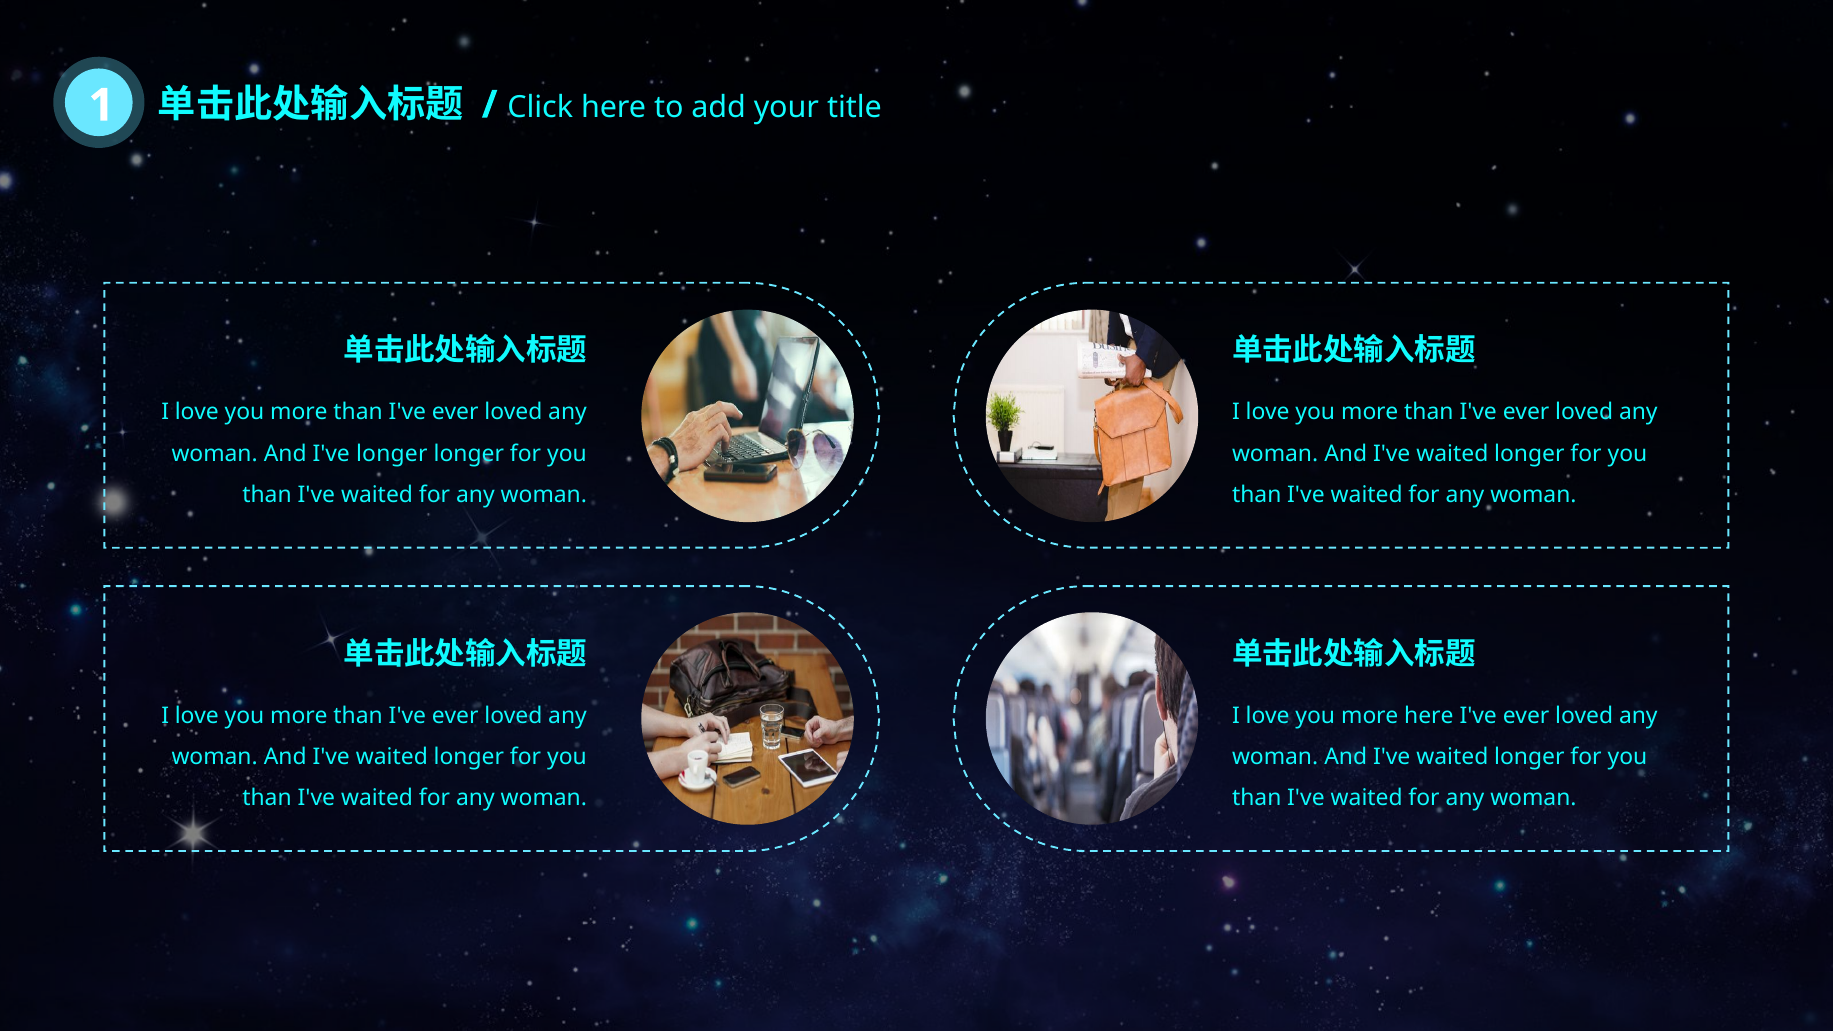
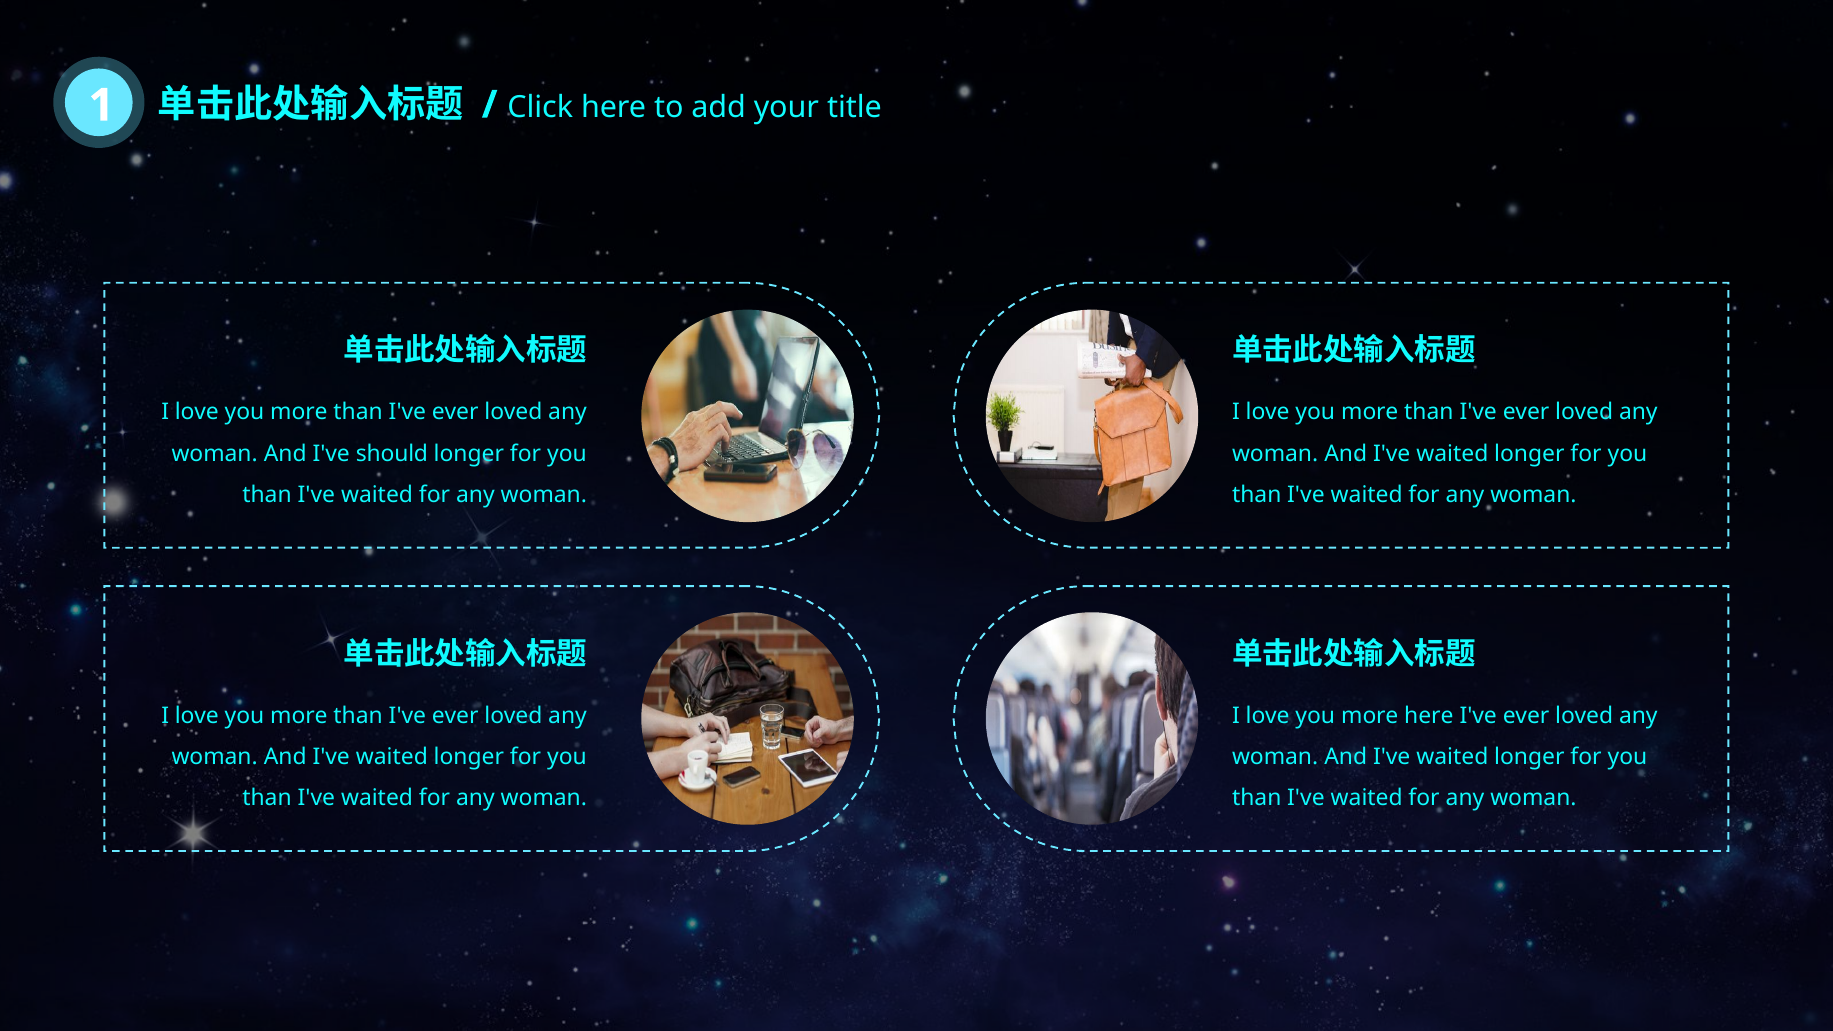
I've longer: longer -> should (392, 454)
